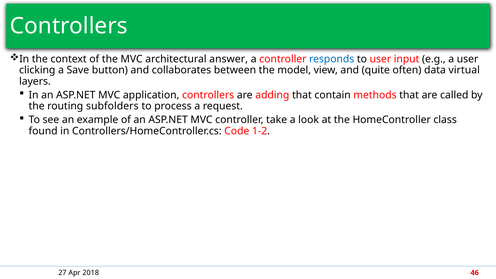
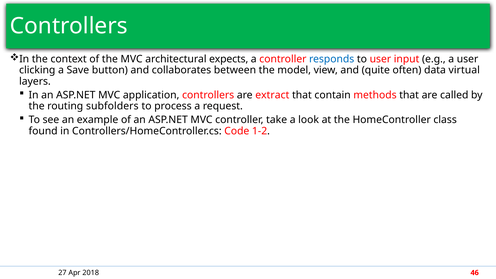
answer: answer -> expects (229, 59)
adding: adding -> extract (272, 95)
